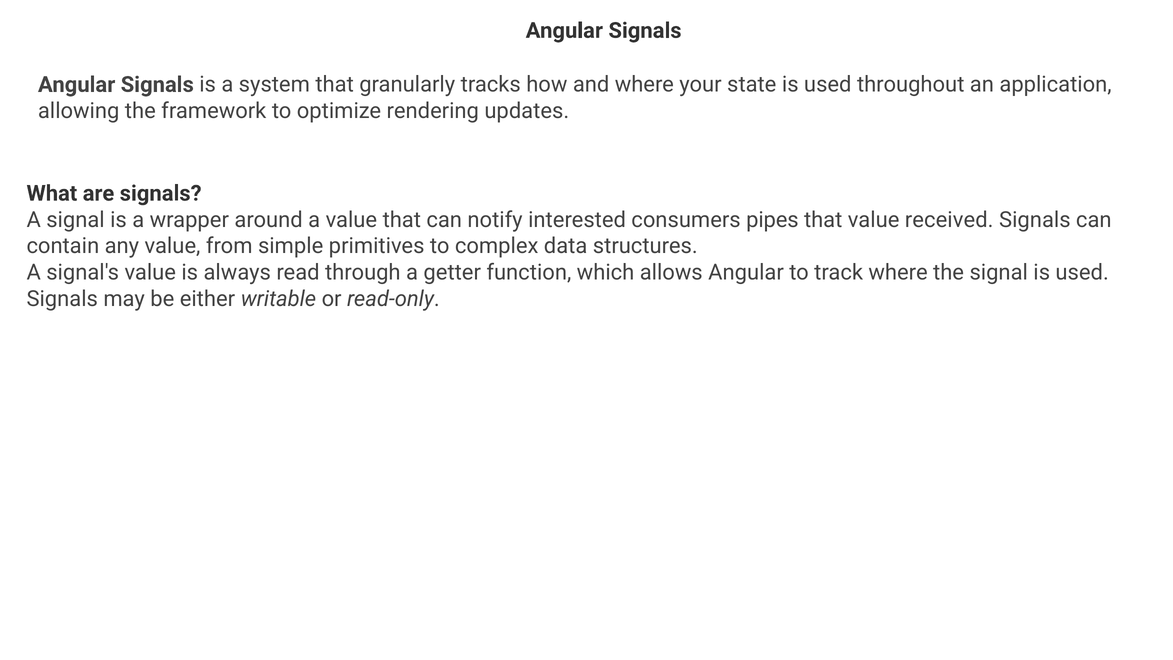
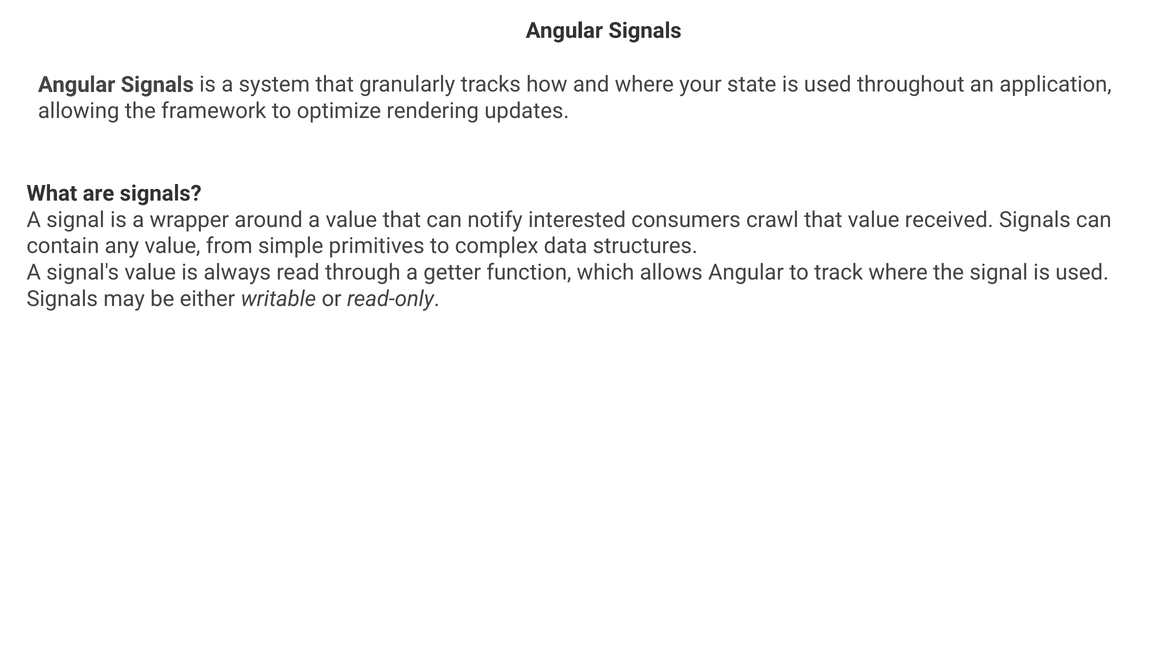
pipes: pipes -> crawl (772, 220)
